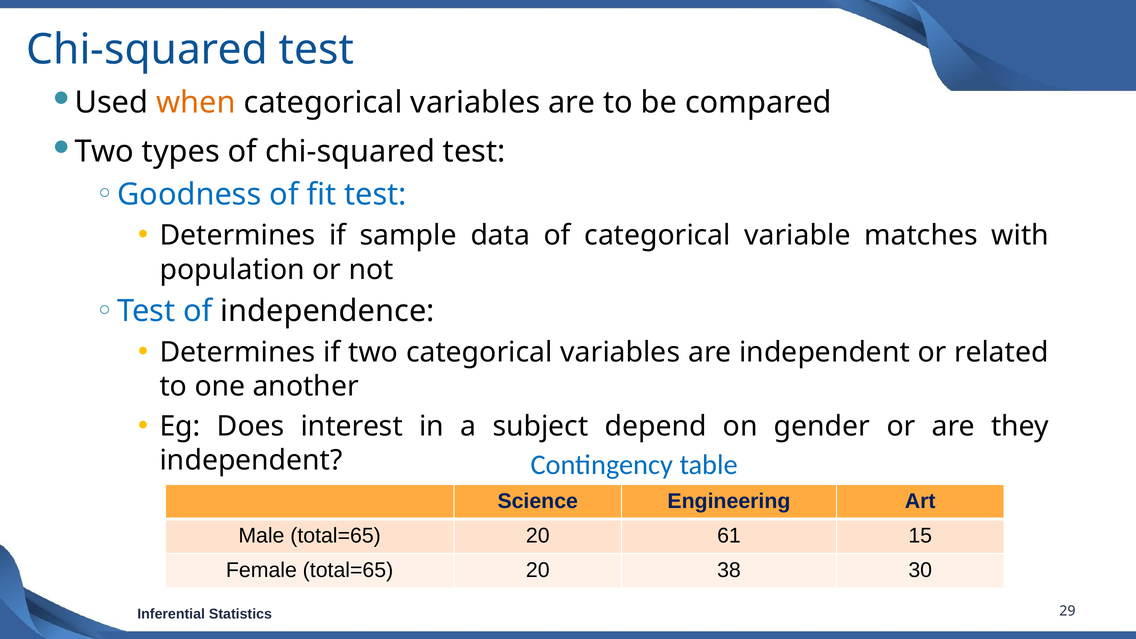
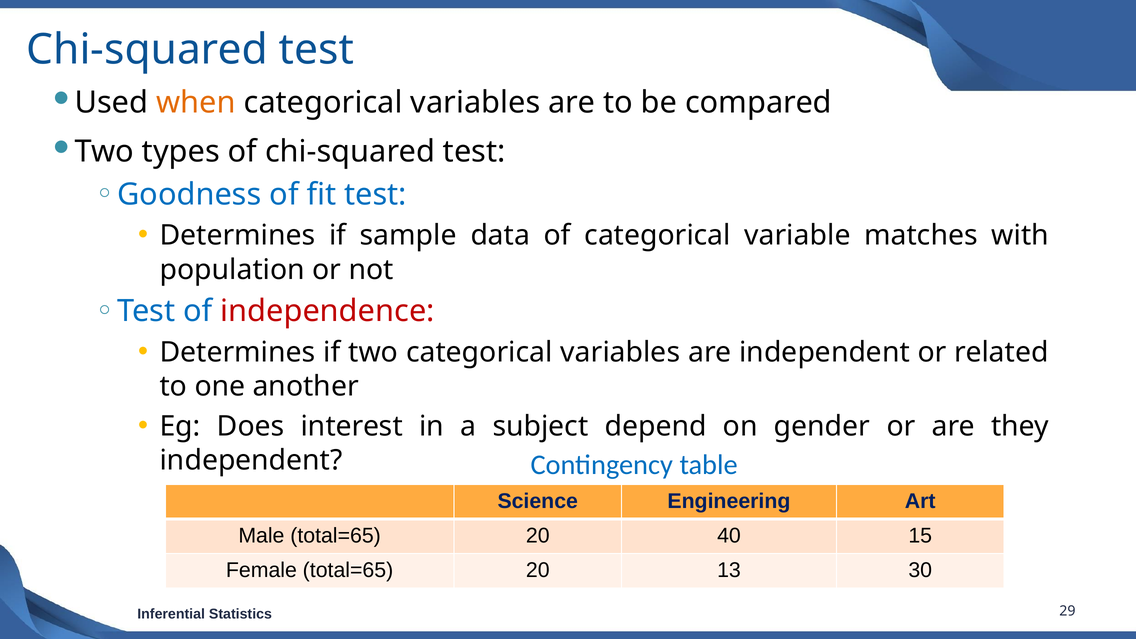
independence colour: black -> red (328, 311)
61: 61 -> 40 (729, 536)
38: 38 -> 13 (729, 570)
